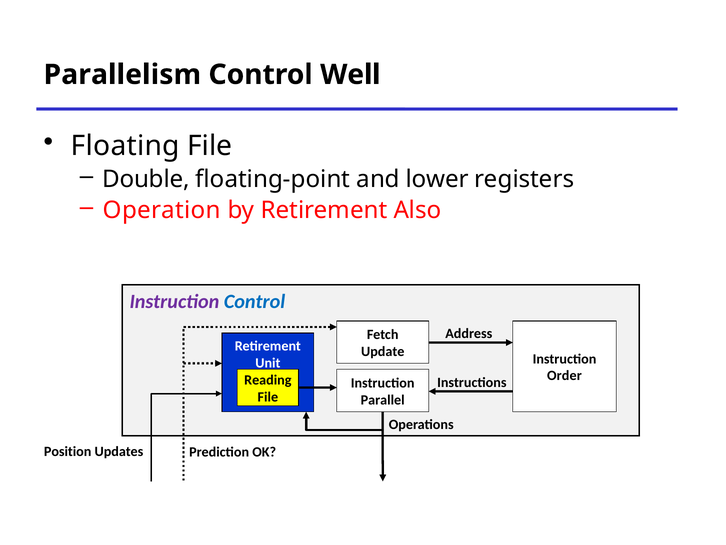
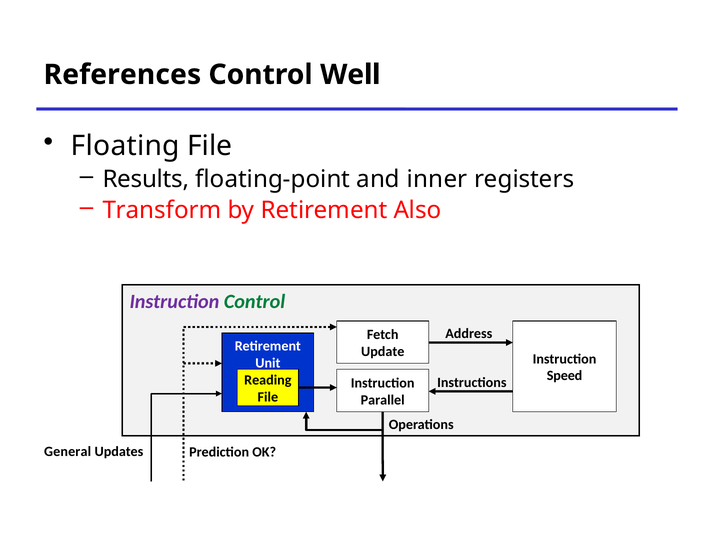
Parallelism: Parallelism -> References (122, 75)
Double: Double -> Results (146, 179)
lower: lower -> inner (437, 179)
Operation: Operation -> Transform (162, 210)
Control colour: blue -> green (255, 301)
Order: Order -> Speed (565, 375)
Position: Position -> General (68, 451)
